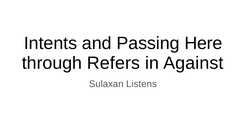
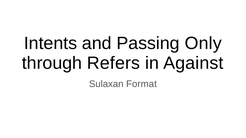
Here: Here -> Only (203, 43)
Listens: Listens -> Format (141, 84)
